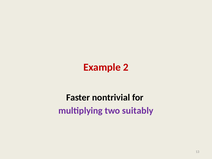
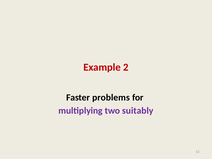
nontrivial: nontrivial -> problems (111, 97)
